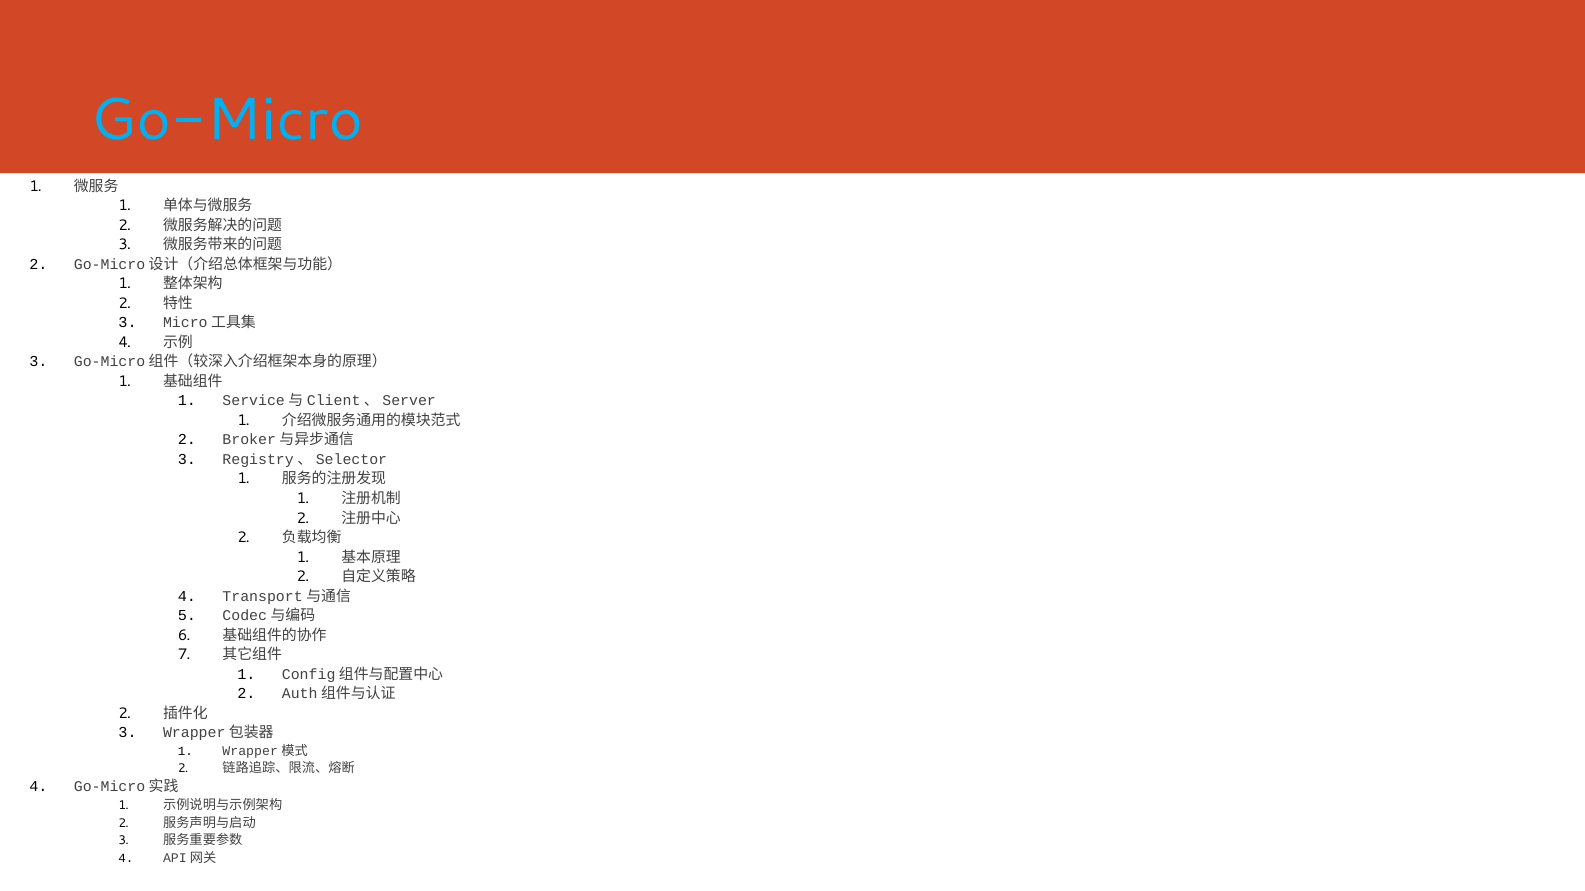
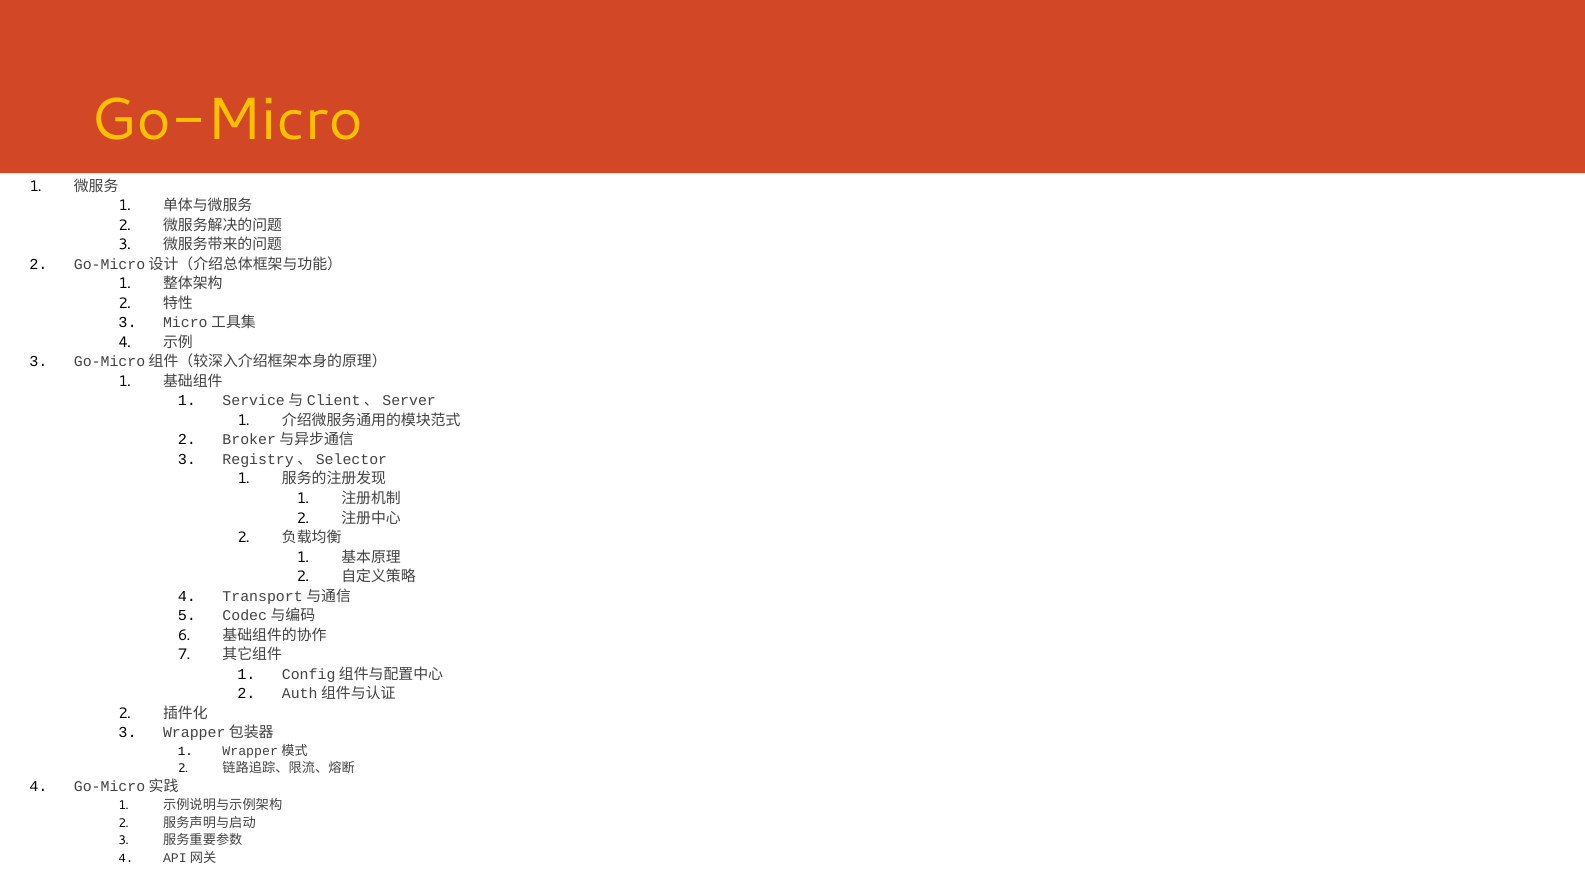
Go-Micro colour: light blue -> yellow (227, 120)
